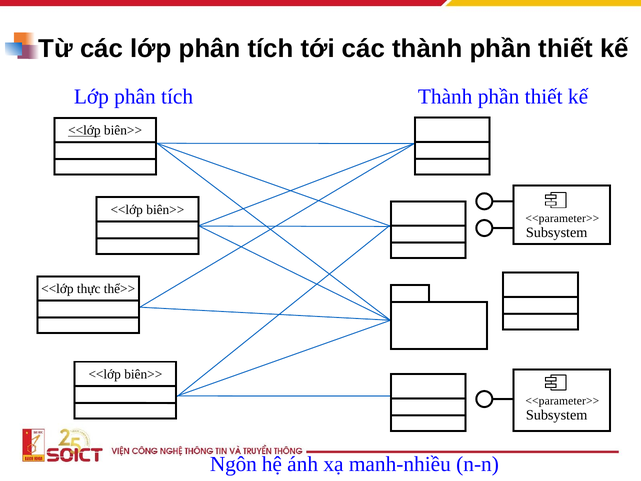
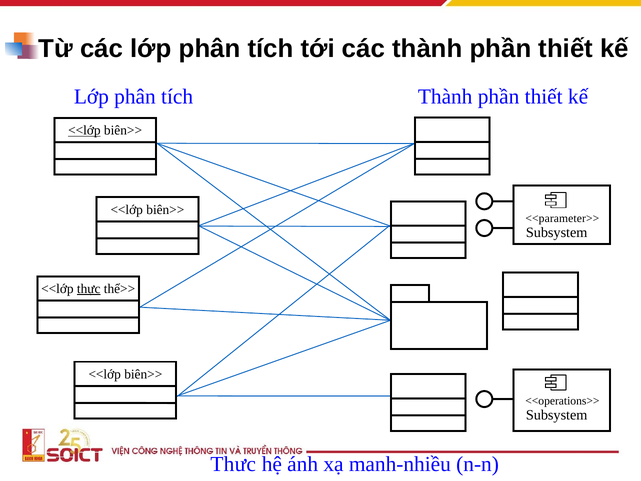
thực underline: none -> present (89, 289)
<<parameter>>: <<parameter>> -> <<operations>> (562, 401)
Ngôn: Ngôn -> Thưc (233, 464)
